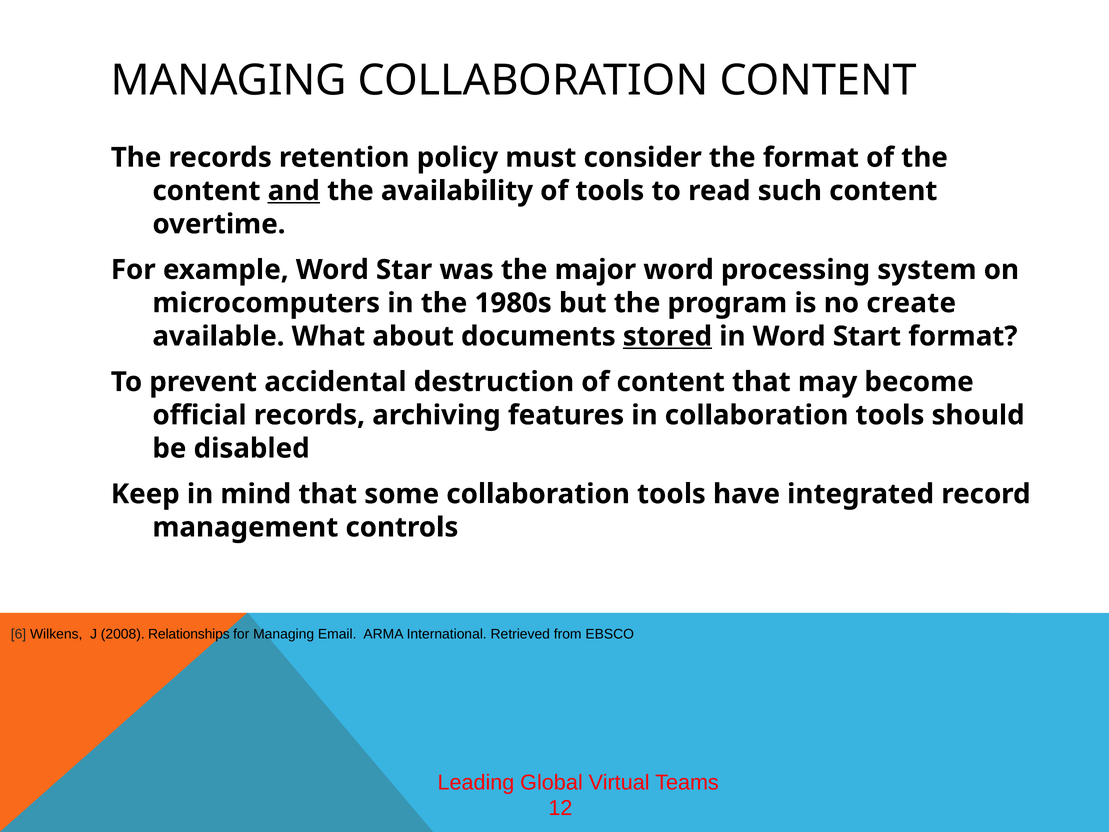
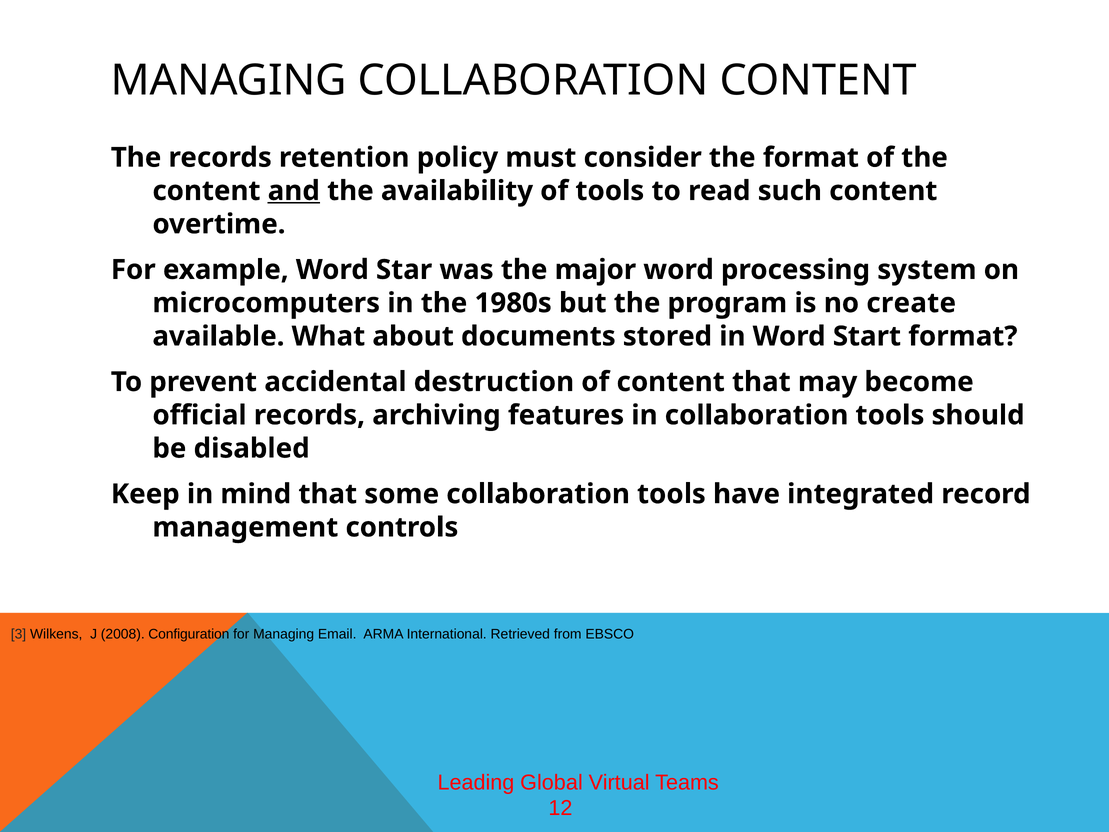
stored underline: present -> none (667, 336)
6: 6 -> 3 (19, 634)
Relationships: Relationships -> Configuration (189, 634)
